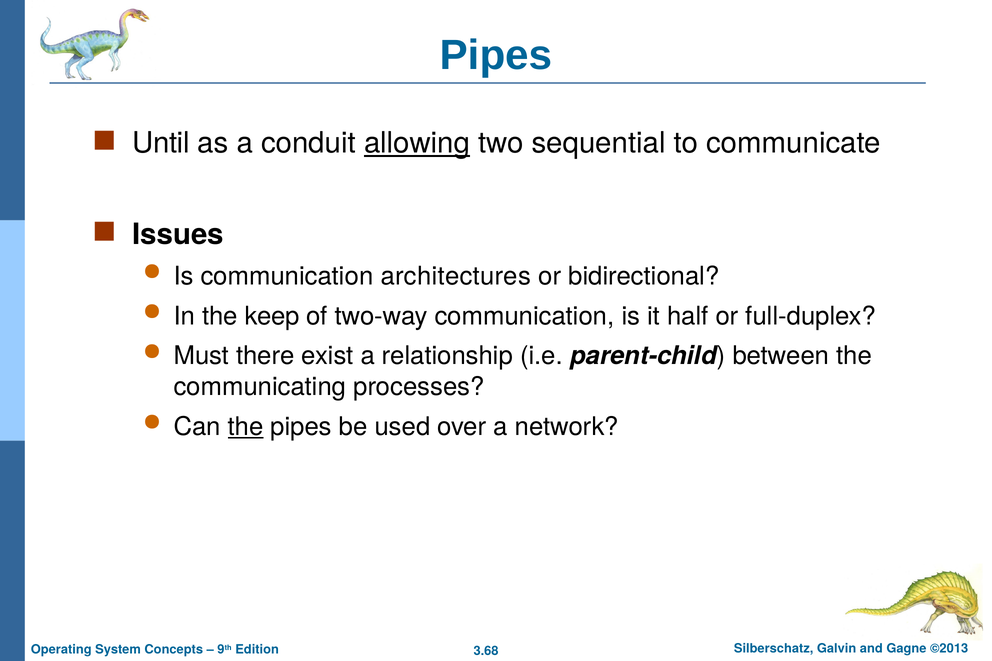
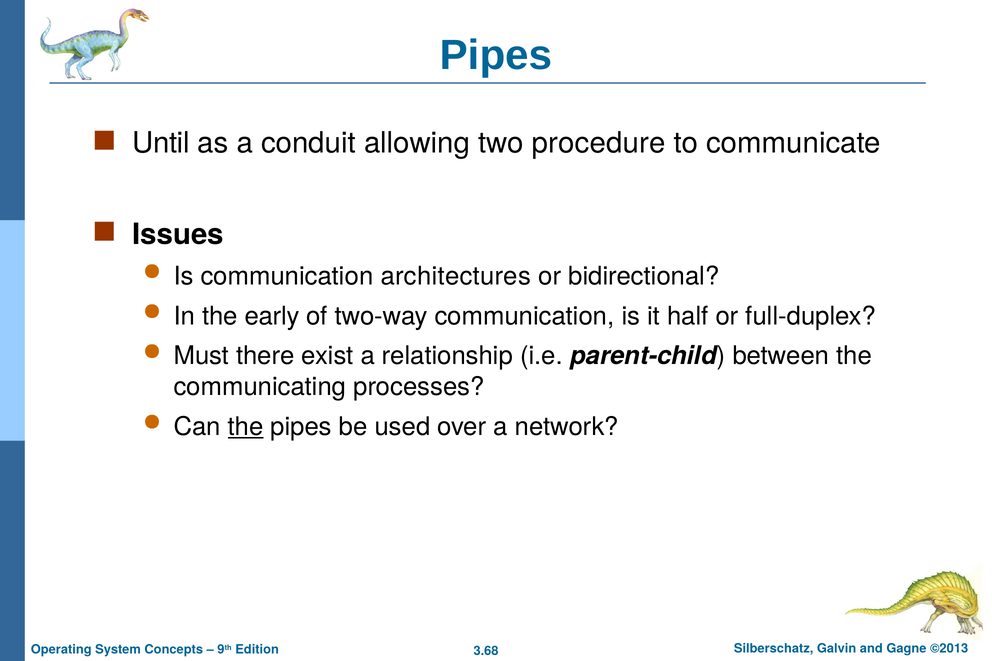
allowing underline: present -> none (417, 143)
sequential: sequential -> procedure (599, 143)
keep: keep -> early (272, 316)
